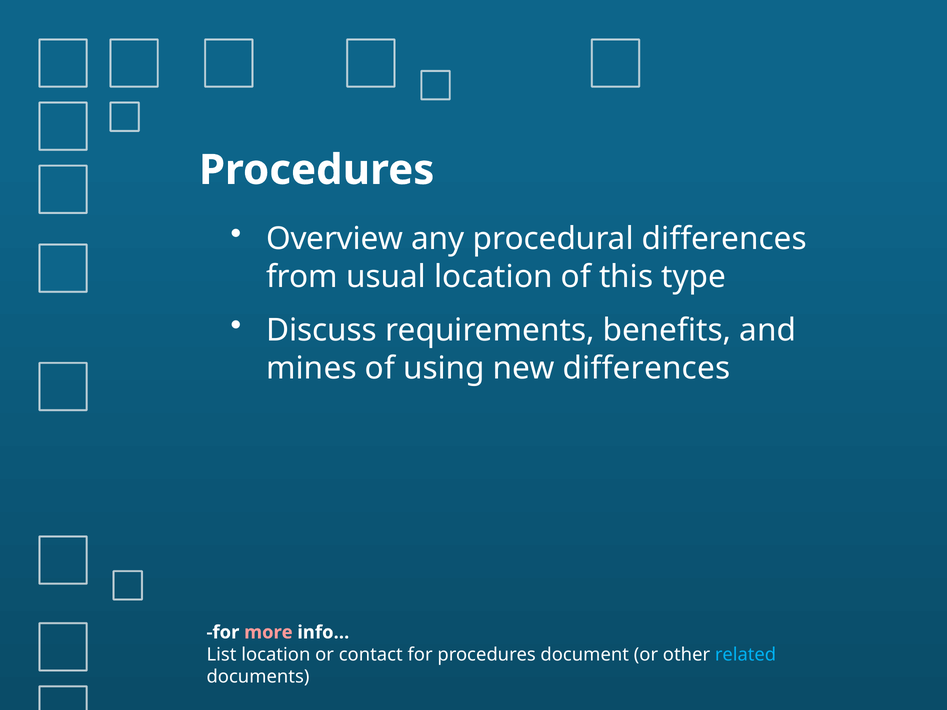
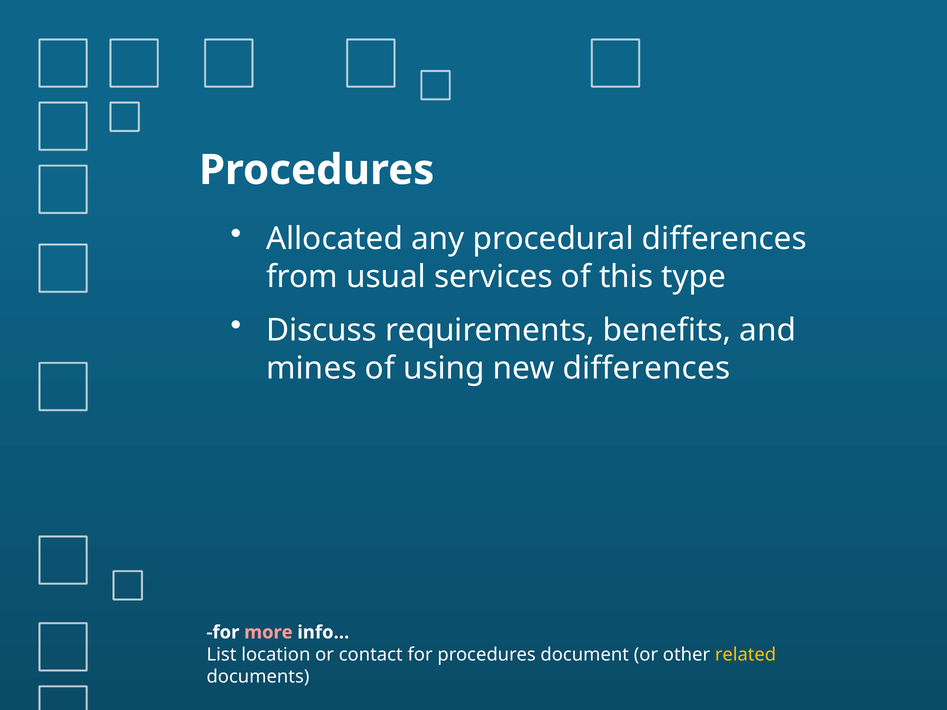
Overview: Overview -> Allocated (335, 239)
usual location: location -> services (493, 277)
related colour: light blue -> yellow (745, 655)
